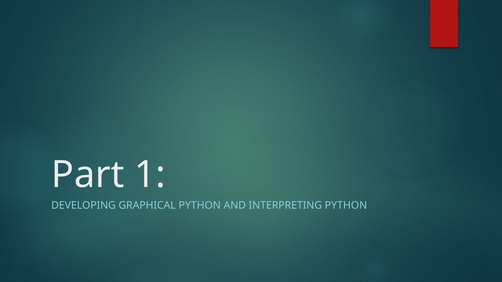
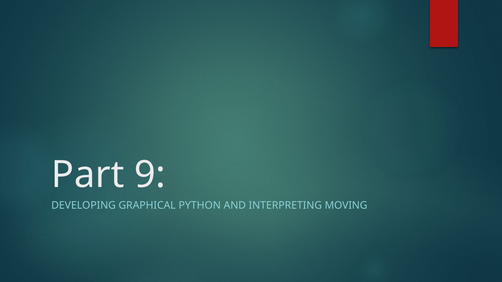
1: 1 -> 9 (150, 175)
INTERPRETING PYTHON: PYTHON -> MOVING (346, 206)
